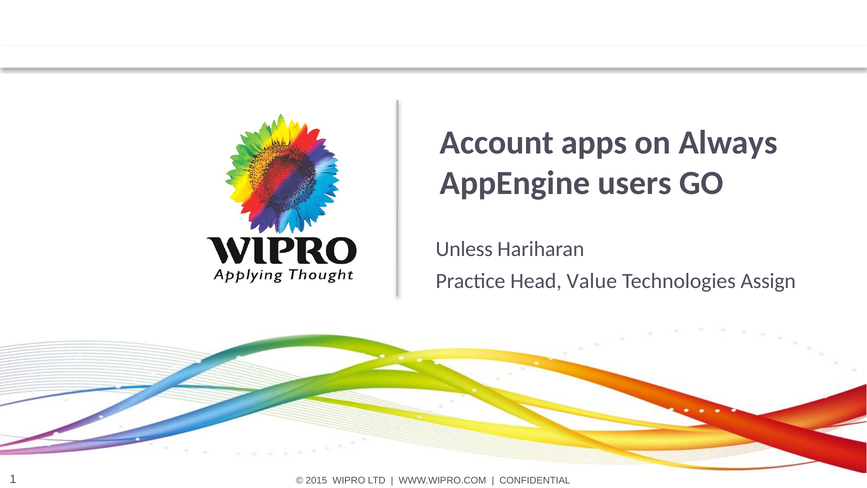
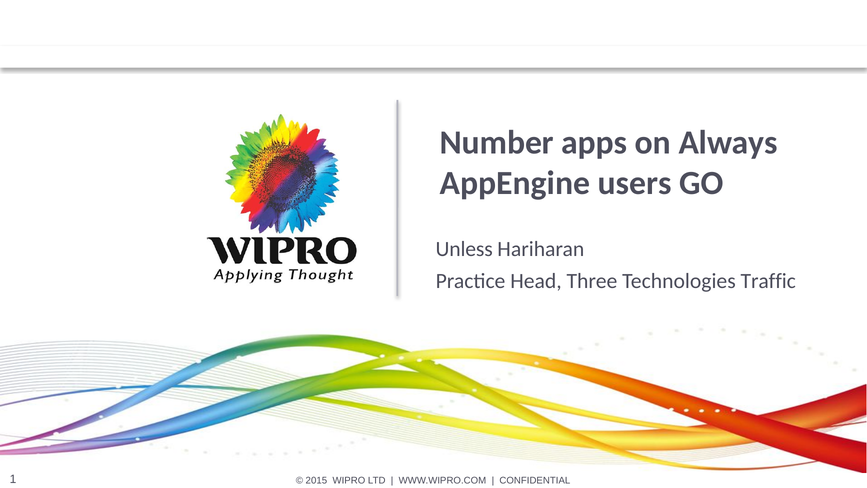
Account: Account -> Number (497, 143)
Value: Value -> Three (592, 281)
Assign: Assign -> Traffic (768, 281)
